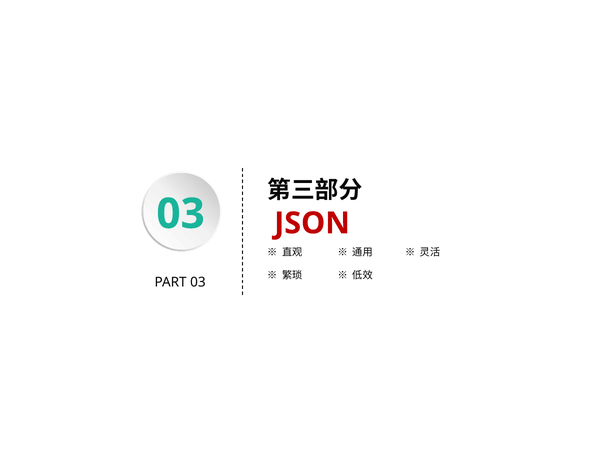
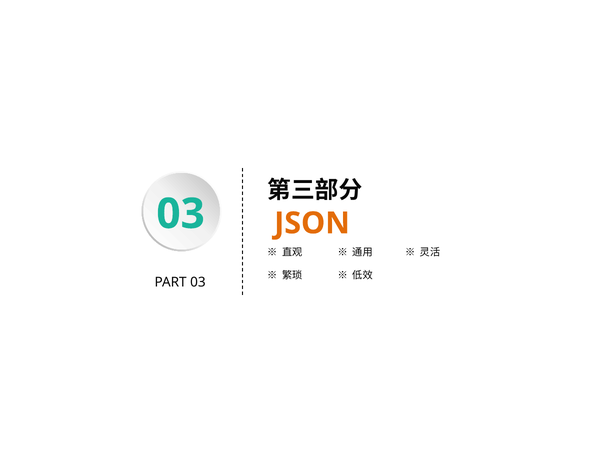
JSON colour: red -> orange (312, 223)
